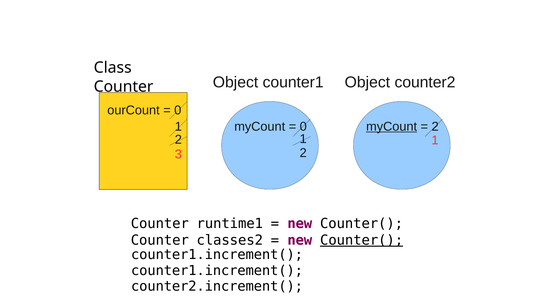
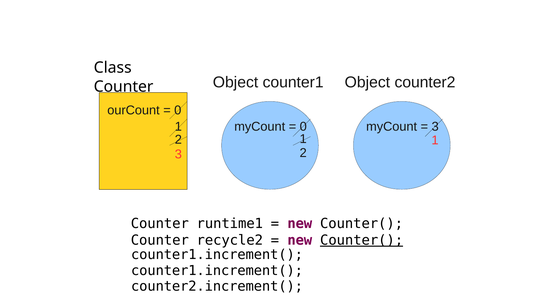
myCount underline: present -> none (392, 127)
2: 2 -> 3 (435, 127)
classes2: classes2 -> recycle2 (230, 241)
